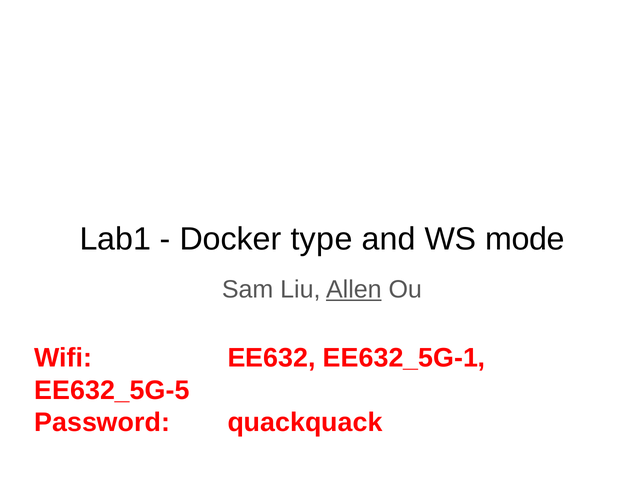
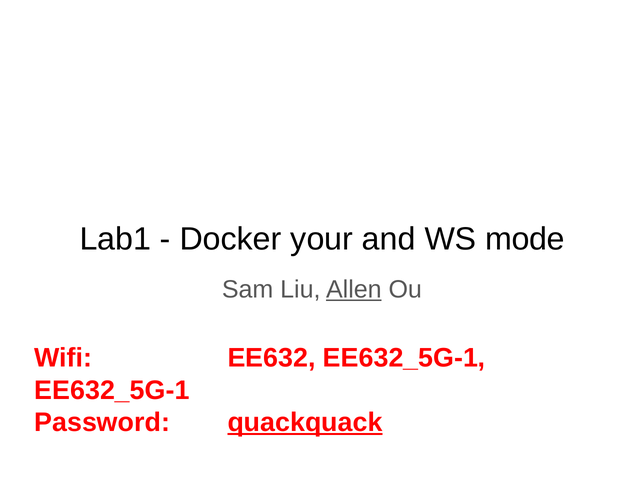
type: type -> your (322, 239)
EE632_5G-5: EE632_5G-5 -> EE632_5G-1 (112, 390)
quackquack underline: none -> present (305, 422)
